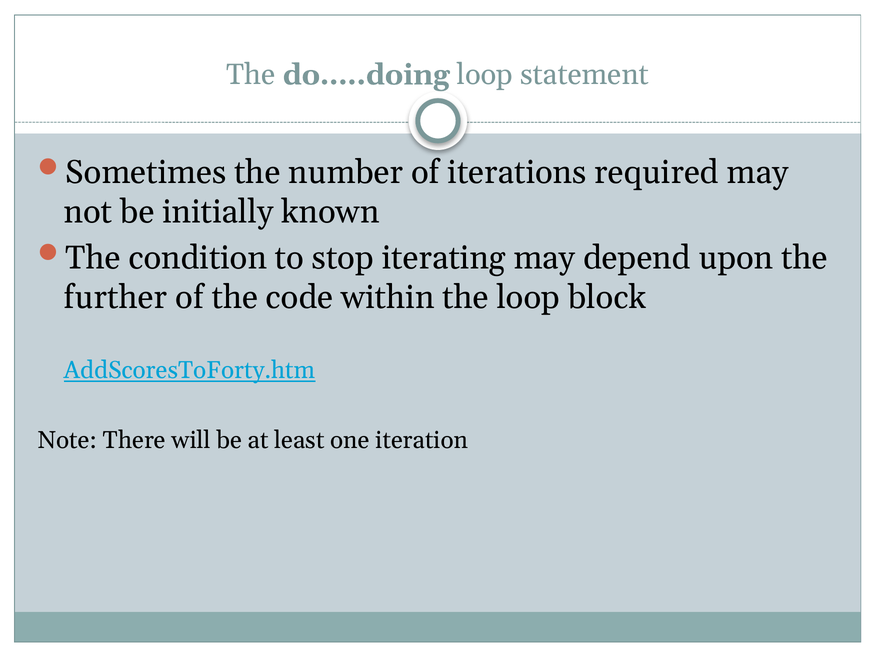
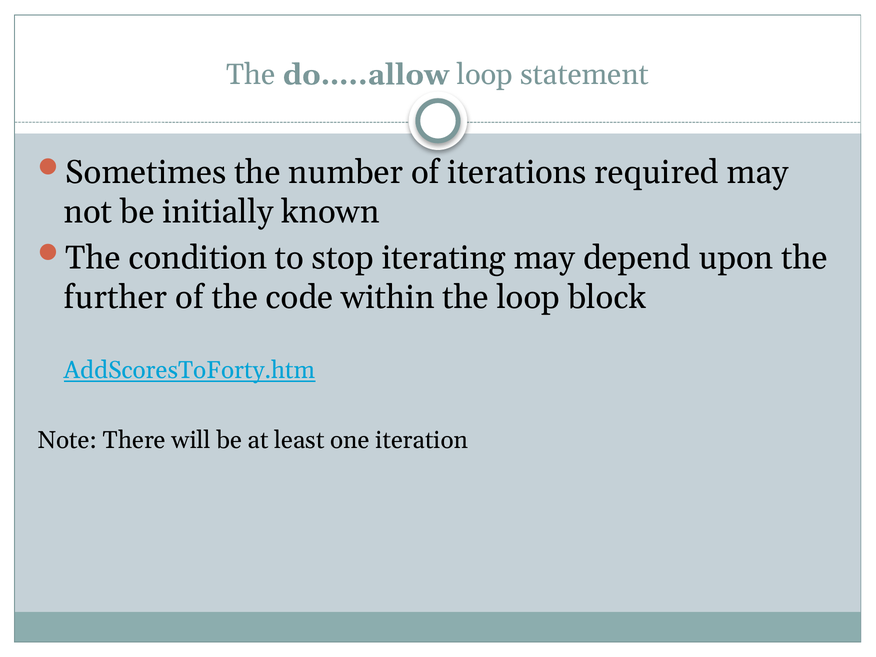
do…..doing: do…..doing -> do…..allow (366, 75)
